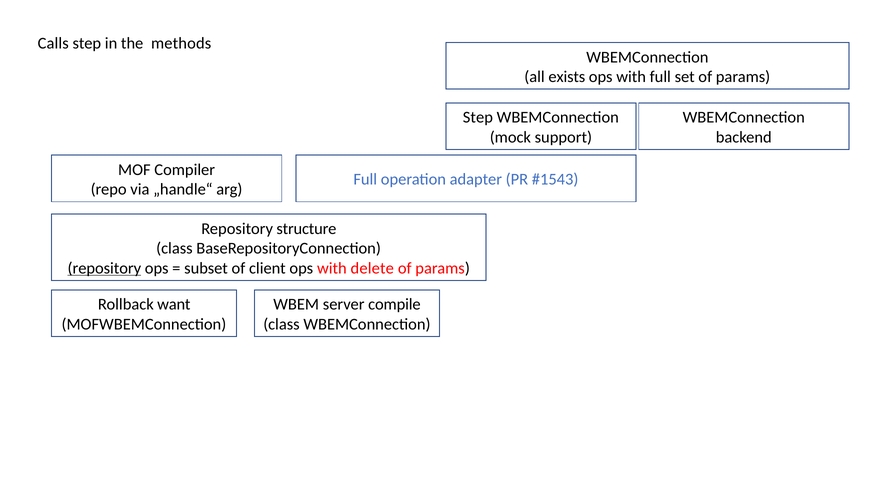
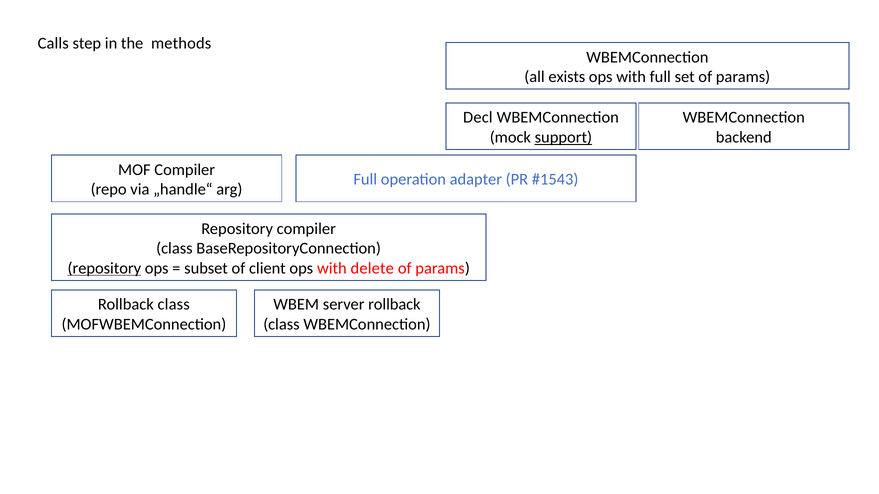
Step: Step -> Decl (478, 118)
support underline: none -> present (563, 137)
Repository structure: structure -> compiler (306, 229)
want: want -> class (174, 305)
server compile: compile -> rollback (394, 305)
